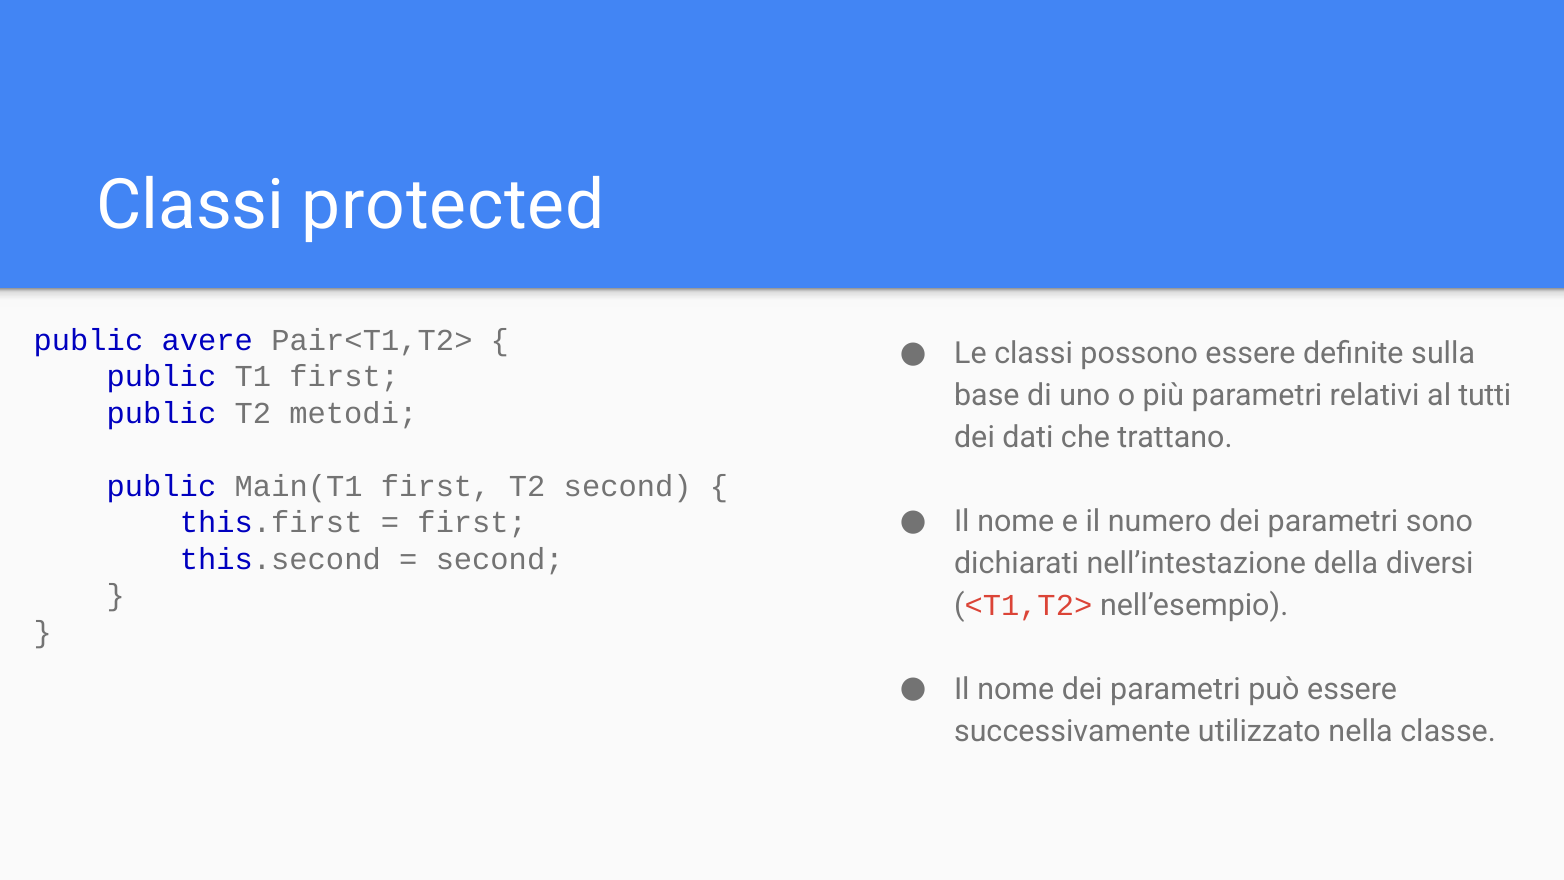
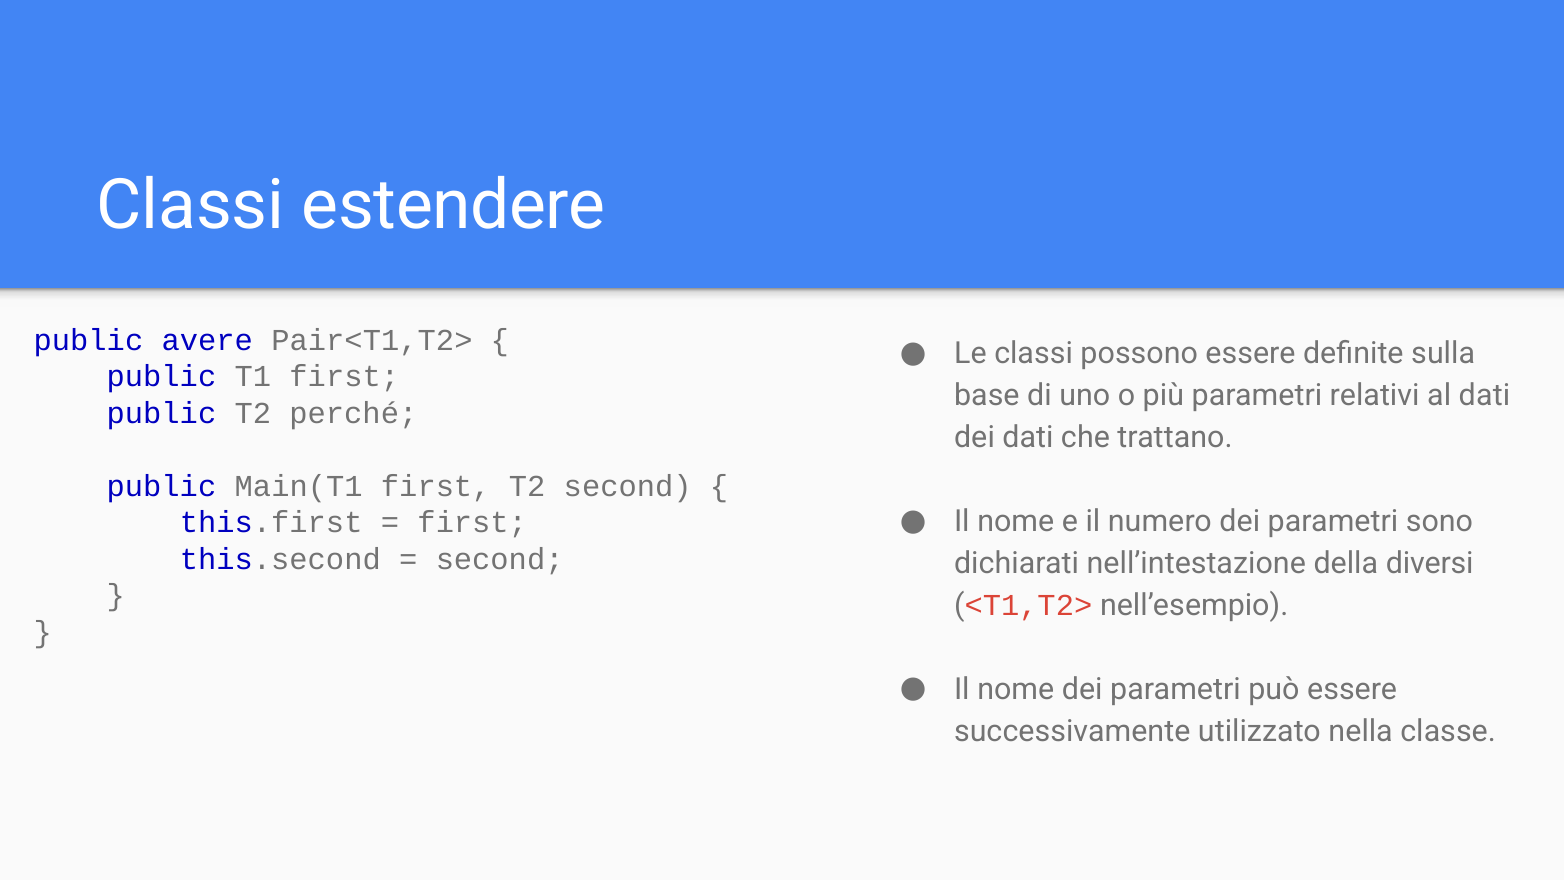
protected: protected -> estendere (454, 205)
al tutti: tutti -> dati (1484, 396)
metodi: metodi -> perché (353, 413)
